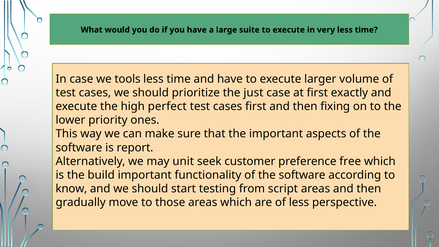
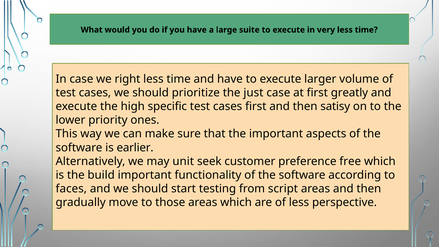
tools: tools -> right (127, 79)
exactly: exactly -> greatly (349, 93)
perfect: perfect -> specific (167, 106)
fixing: fixing -> satisy (335, 106)
report: report -> earlier (135, 148)
know: know -> faces (71, 189)
